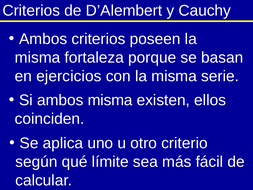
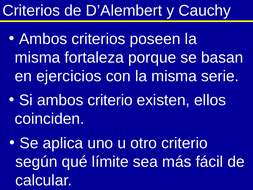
ambos misma: misma -> criterio (110, 100)
